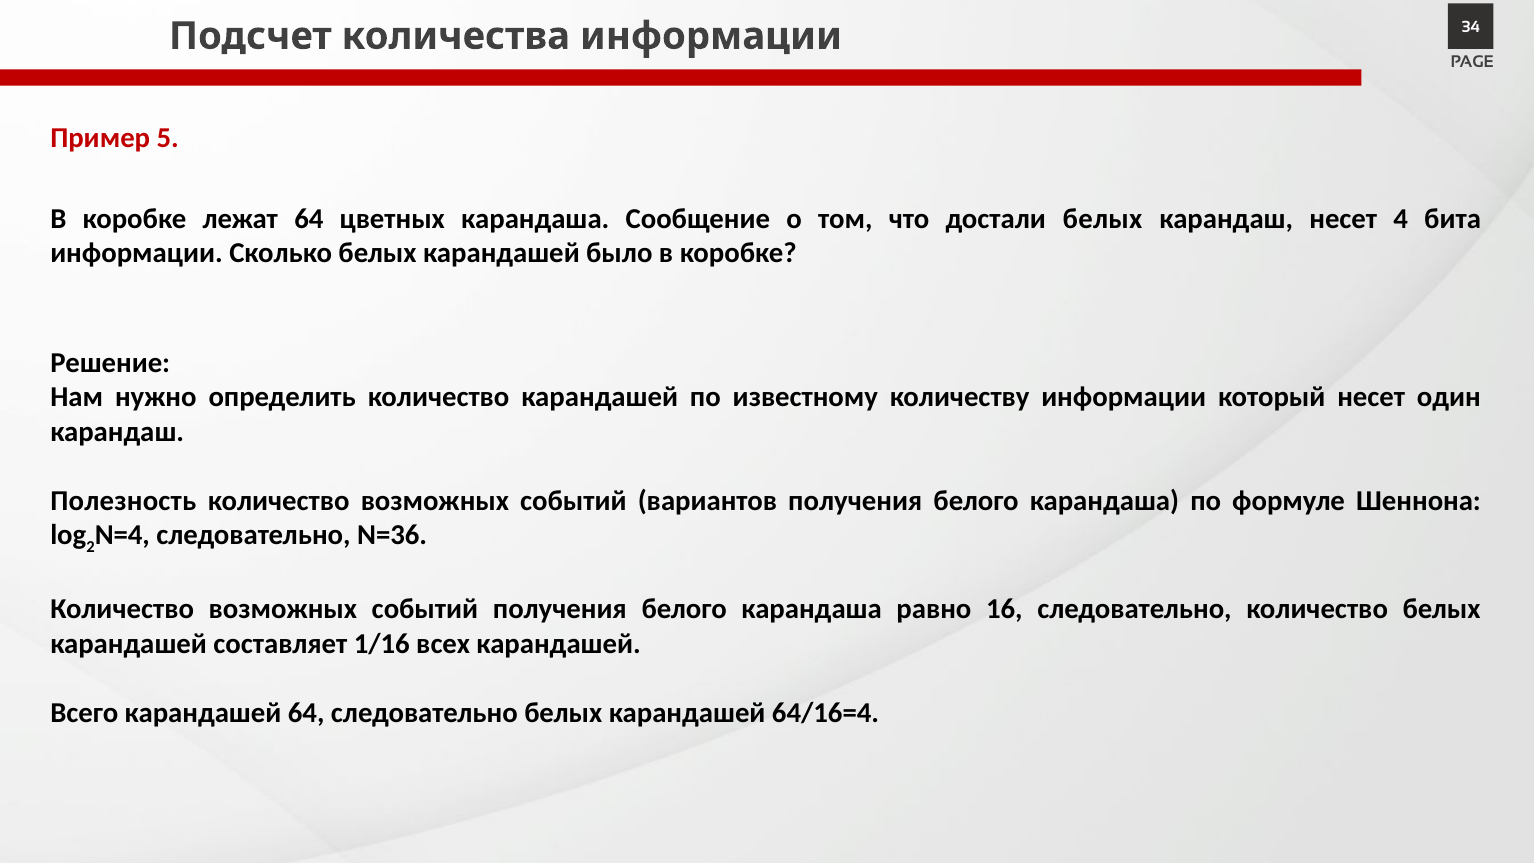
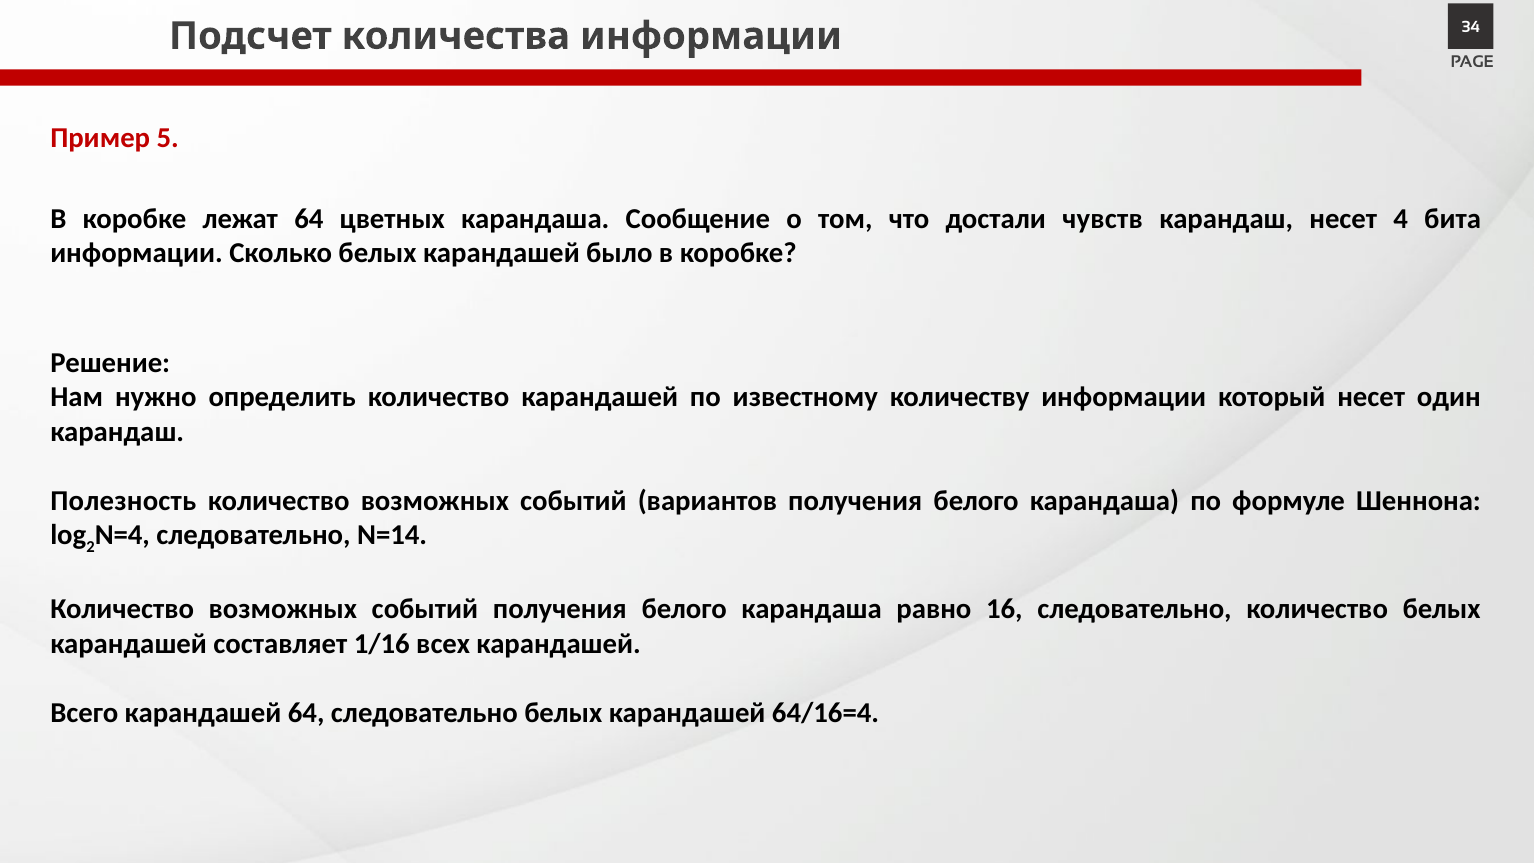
достали белых: белых -> чувств (1103, 219)
N=36: N=36 -> N=14 (392, 535)
